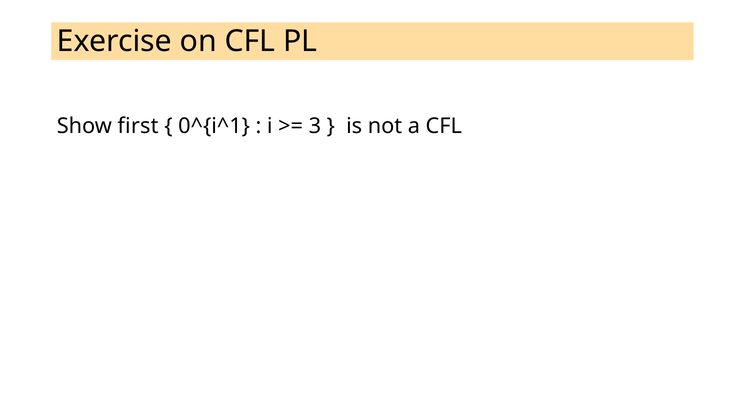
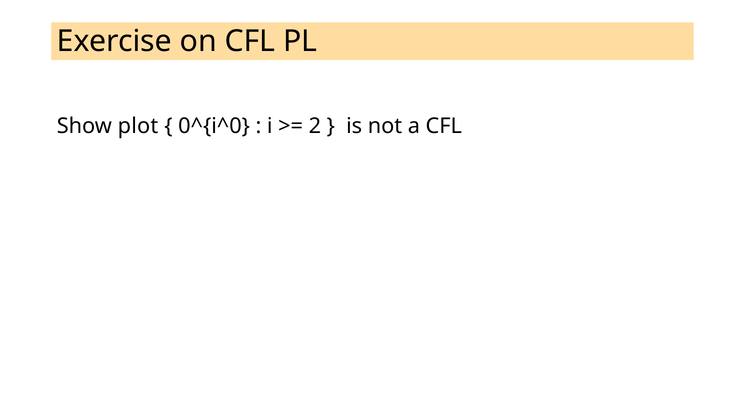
first: first -> plot (138, 126)
0^{i^1: 0^{i^1 -> 0^{i^0 (214, 126)
3: 3 -> 2 (315, 126)
